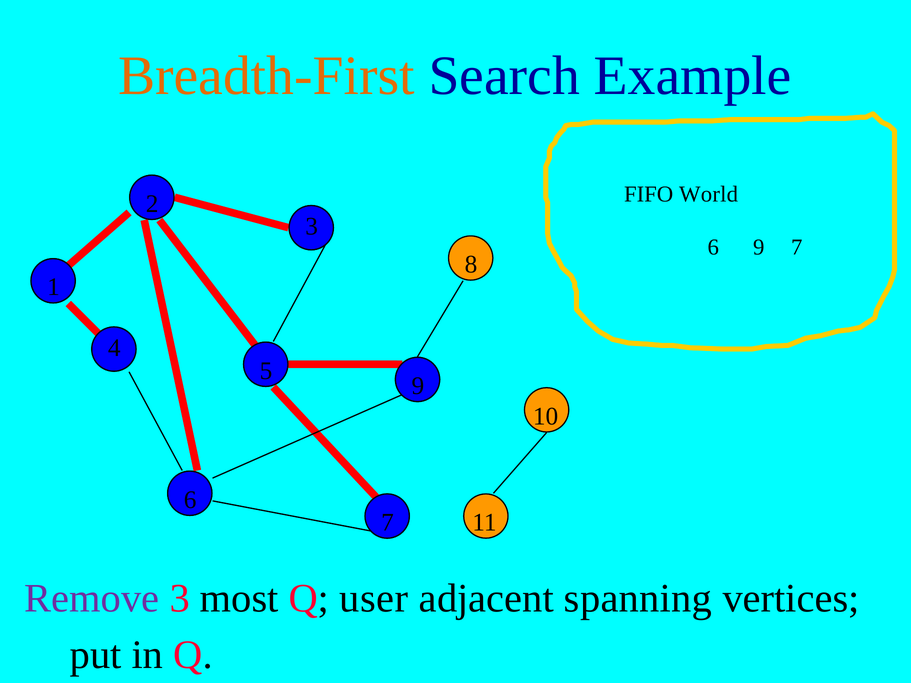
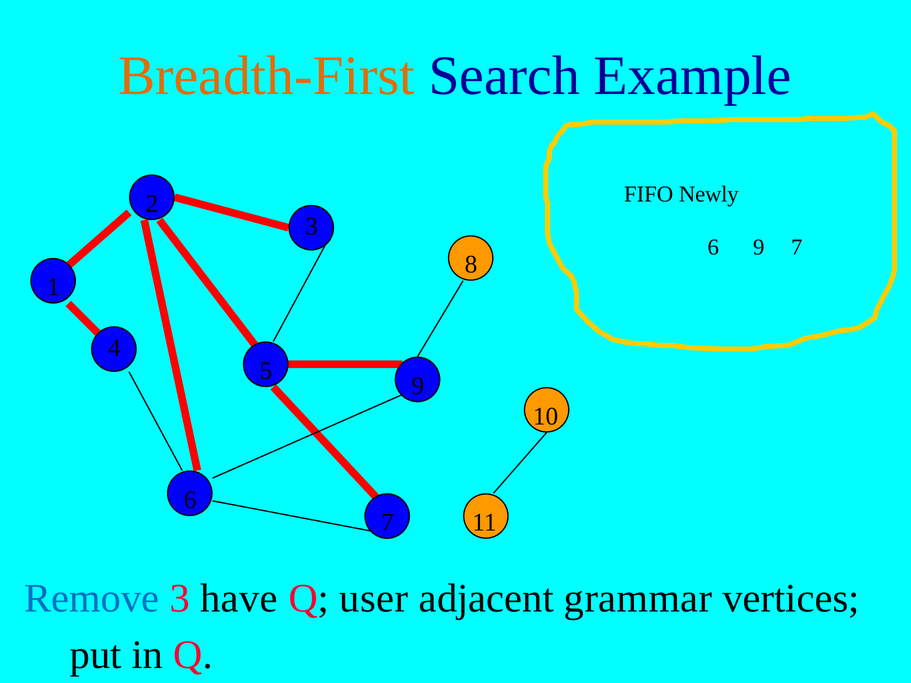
World: World -> Newly (709, 194)
Remove colour: purple -> blue (92, 599)
most: most -> have (239, 599)
spanning: spanning -> grammar (638, 599)
